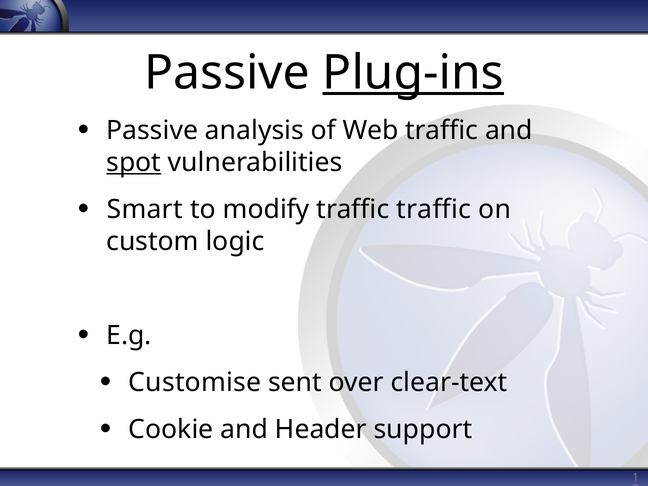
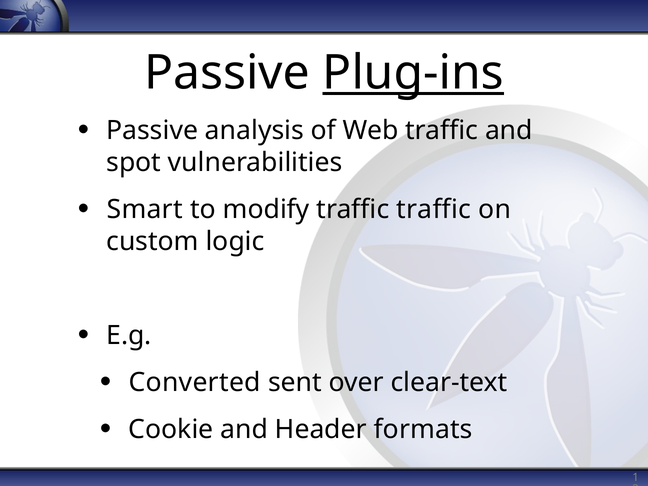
spot underline: present -> none (134, 162)
Customise: Customise -> Converted (195, 383)
support: support -> formats (423, 430)
